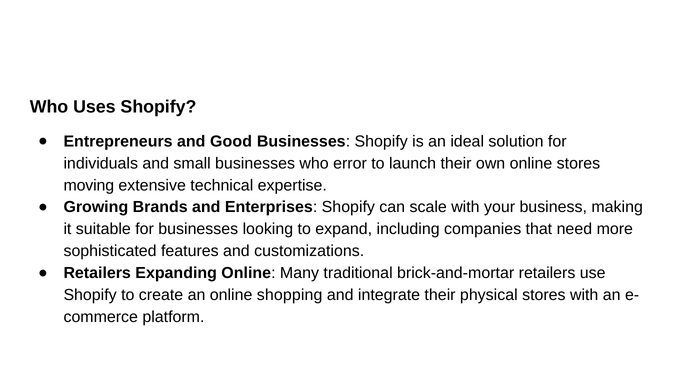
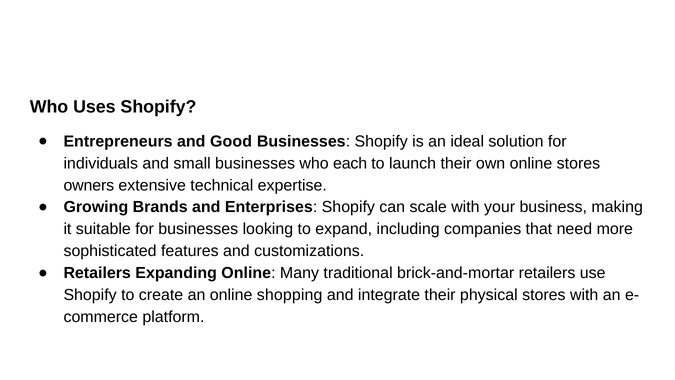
error: error -> each (350, 163)
moving: moving -> owners (89, 185)
